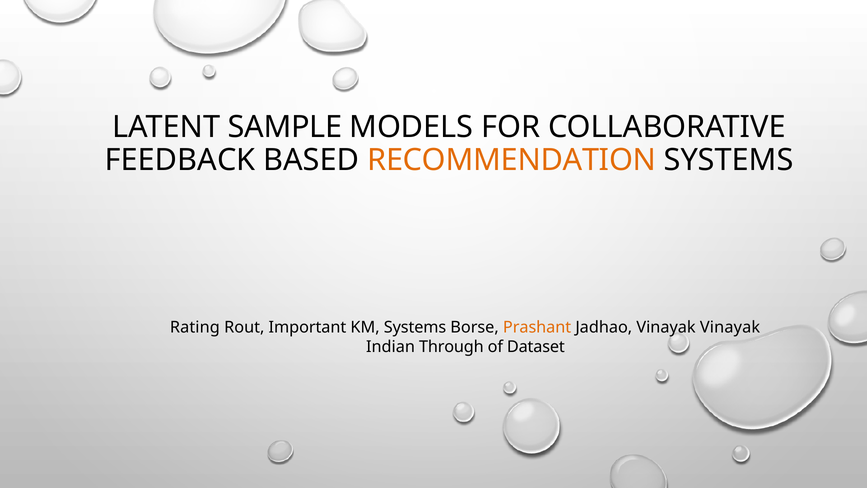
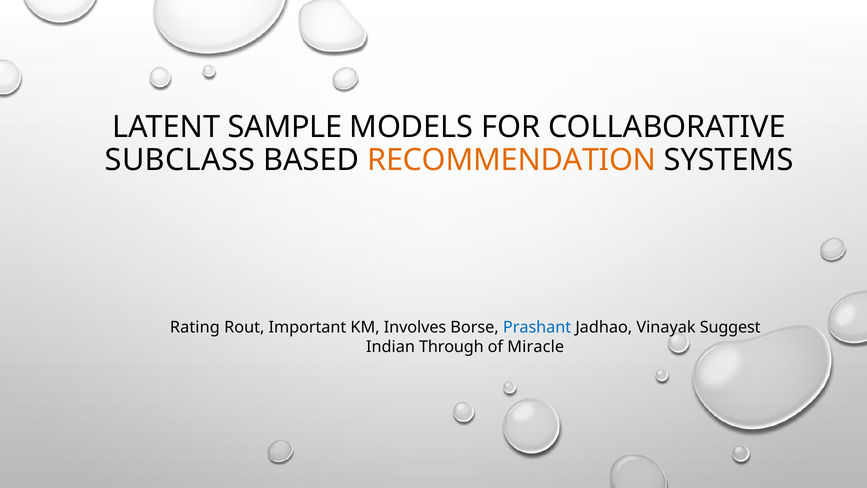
FEEDBACK: FEEDBACK -> SUBCLASS (180, 160)
KM Systems: Systems -> Involves (415, 327)
Prashant colour: orange -> blue (537, 327)
Vinayak Vinayak: Vinayak -> Suggest (730, 327)
Dataset: Dataset -> Miracle (536, 347)
